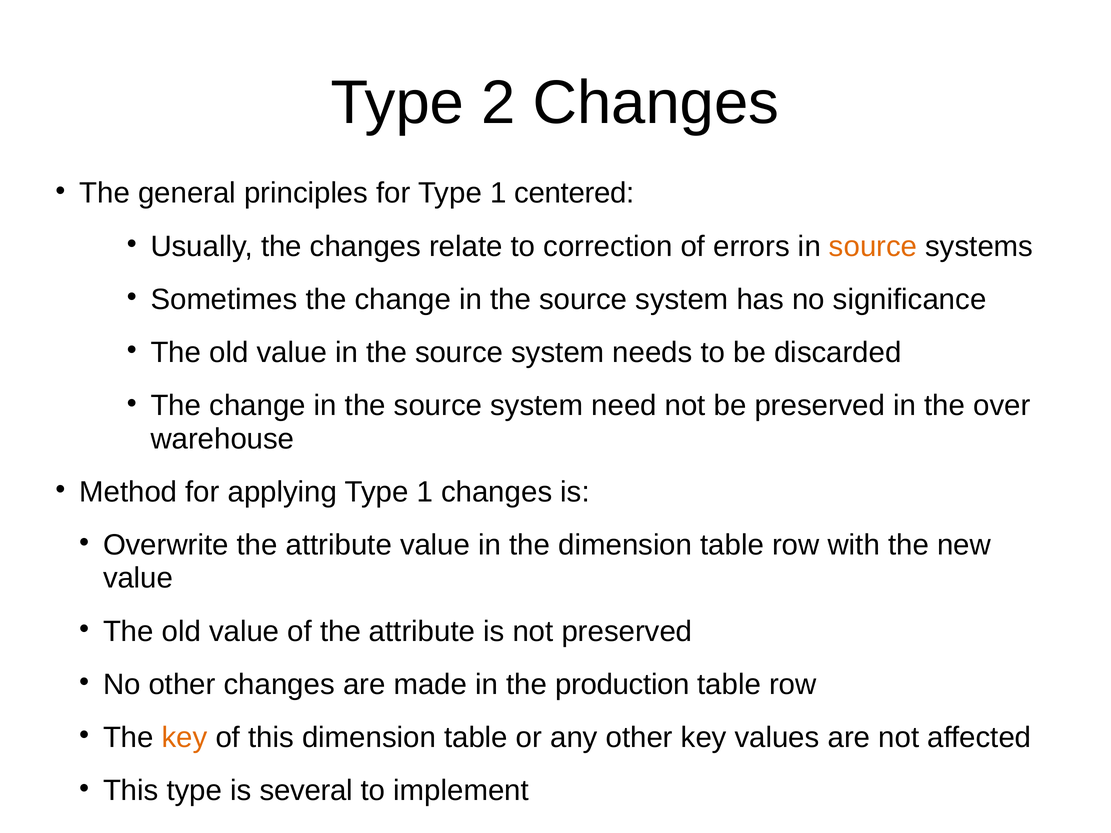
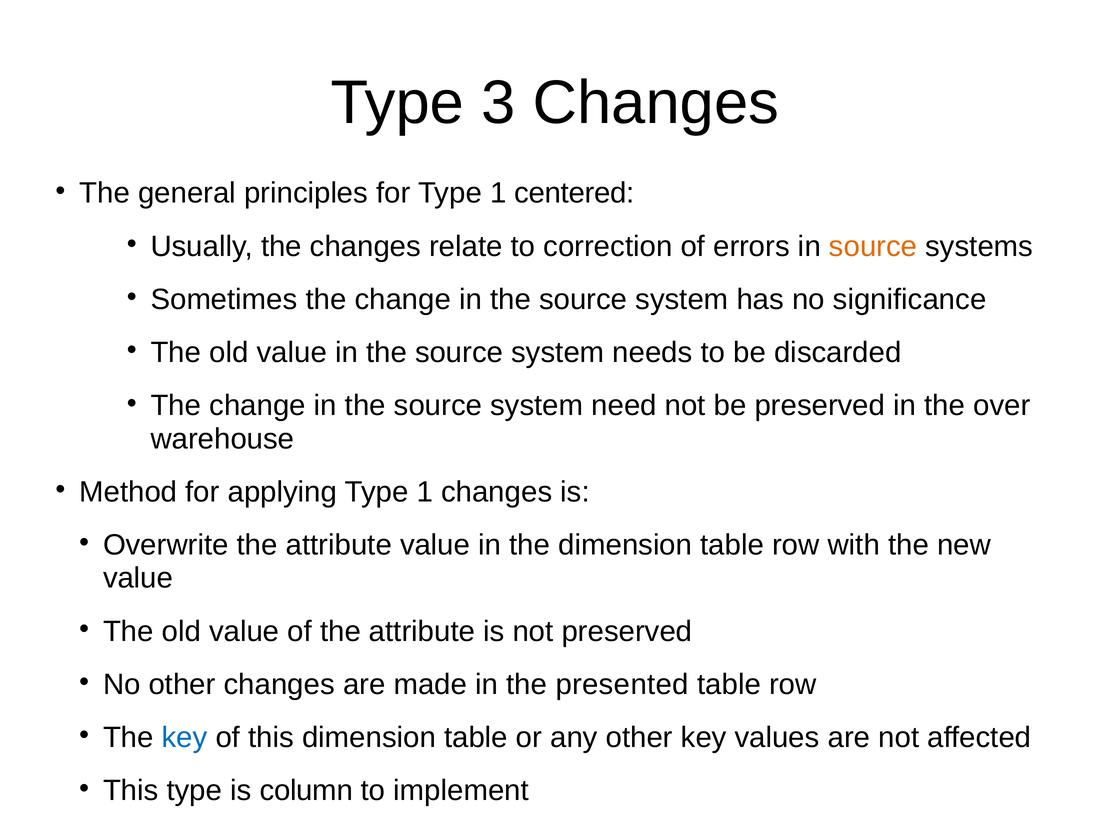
2: 2 -> 3 (498, 103)
production: production -> presented (622, 685)
key colour: orange -> blue (185, 738)
several: several -> column (306, 791)
